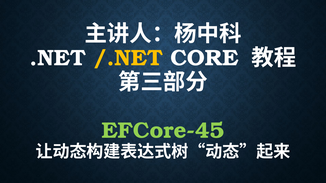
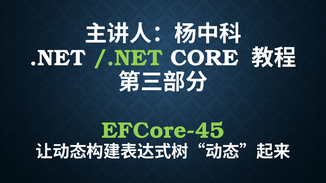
/.NET colour: yellow -> light green (128, 58)
